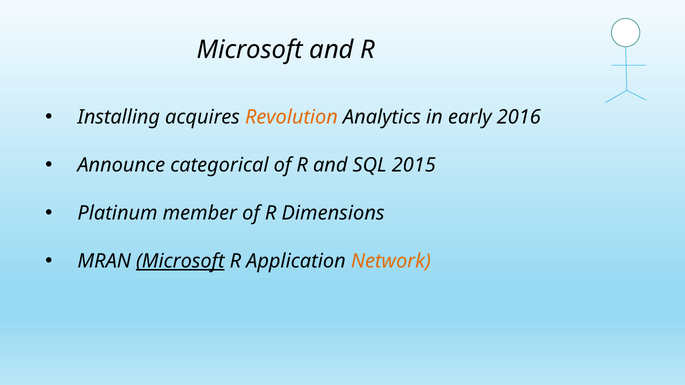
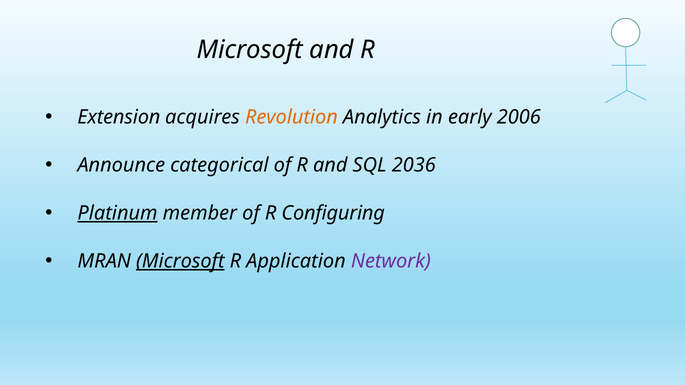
Installing: Installing -> Extension (119, 117)
2016: 2016 -> 2006 (519, 117)
2015: 2015 -> 2036 (414, 165)
Platinum underline: none -> present (118, 213)
Dimensions: Dimensions -> Configuring (333, 213)
Network colour: orange -> purple (391, 261)
